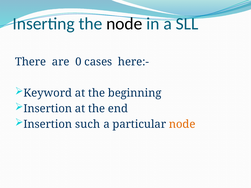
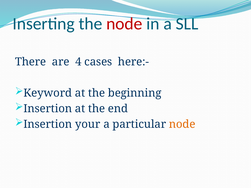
node colour: black -> red (124, 24)
0: 0 -> 4 (78, 62)
such: such -> your (88, 124)
